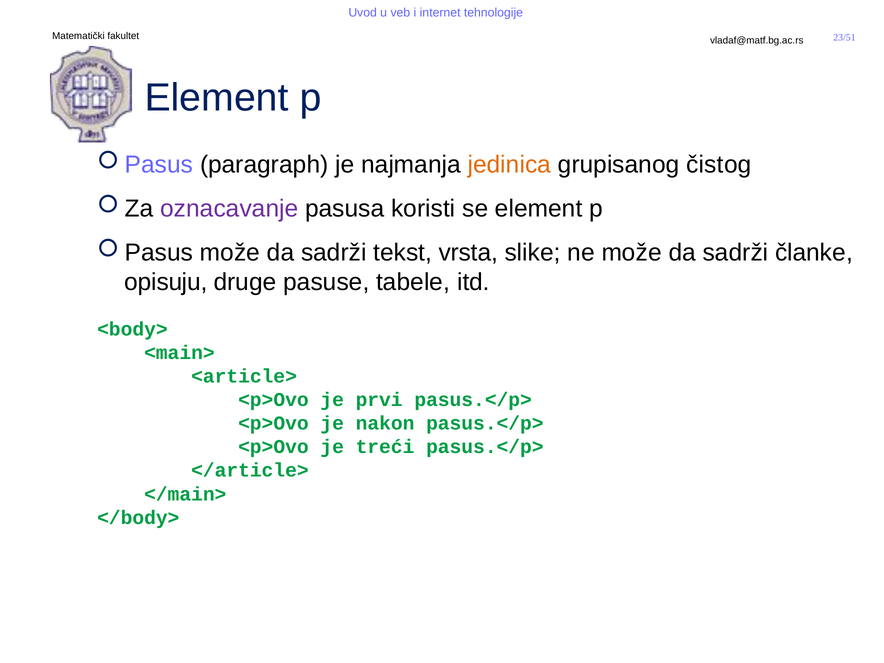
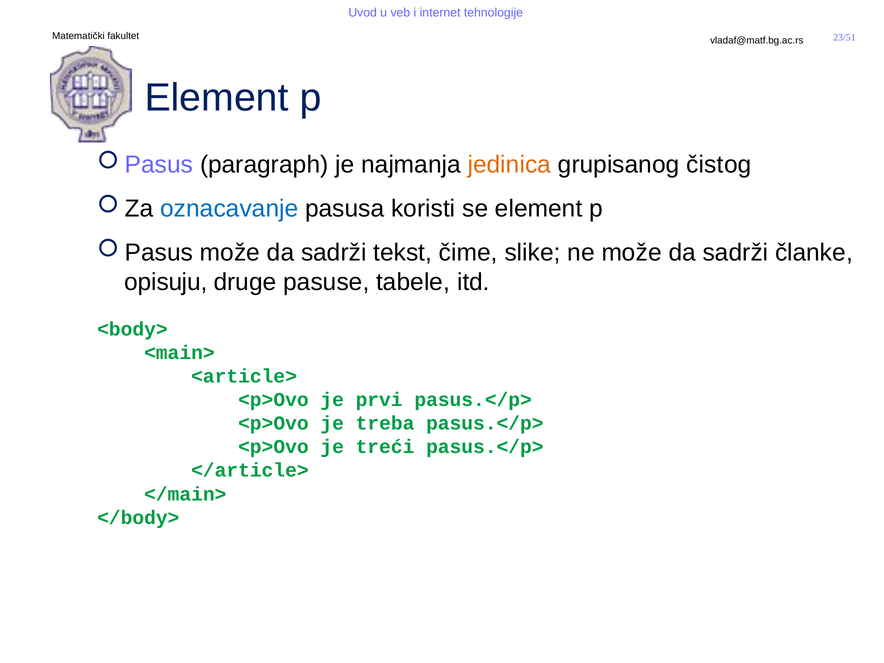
oznacavanje colour: purple -> blue (229, 209)
vrsta: vrsta -> čime (468, 253)
nakon: nakon -> treba (385, 423)
